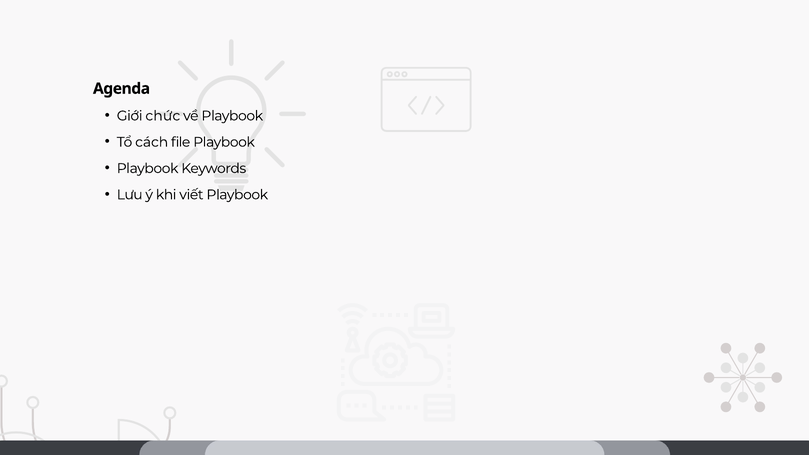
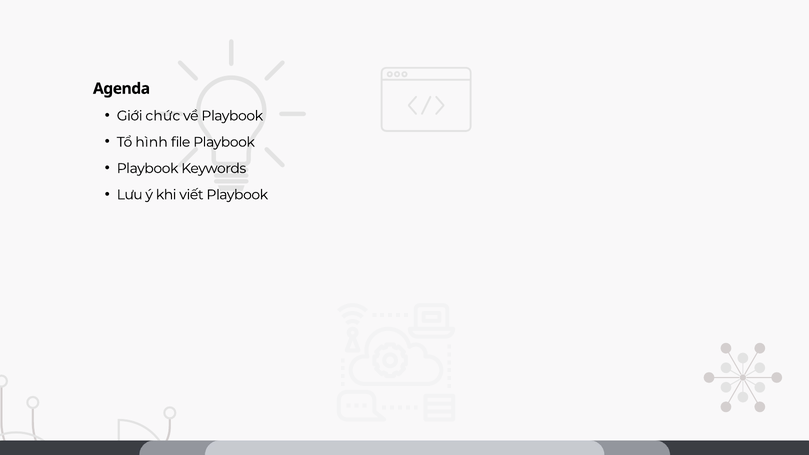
cách: cách -> hình (152, 142)
